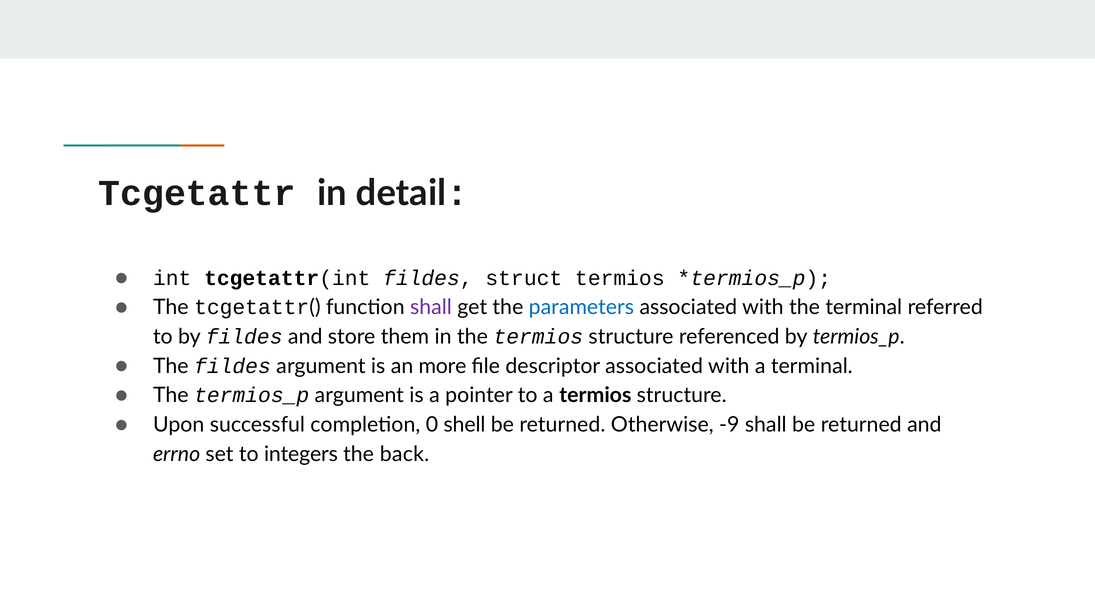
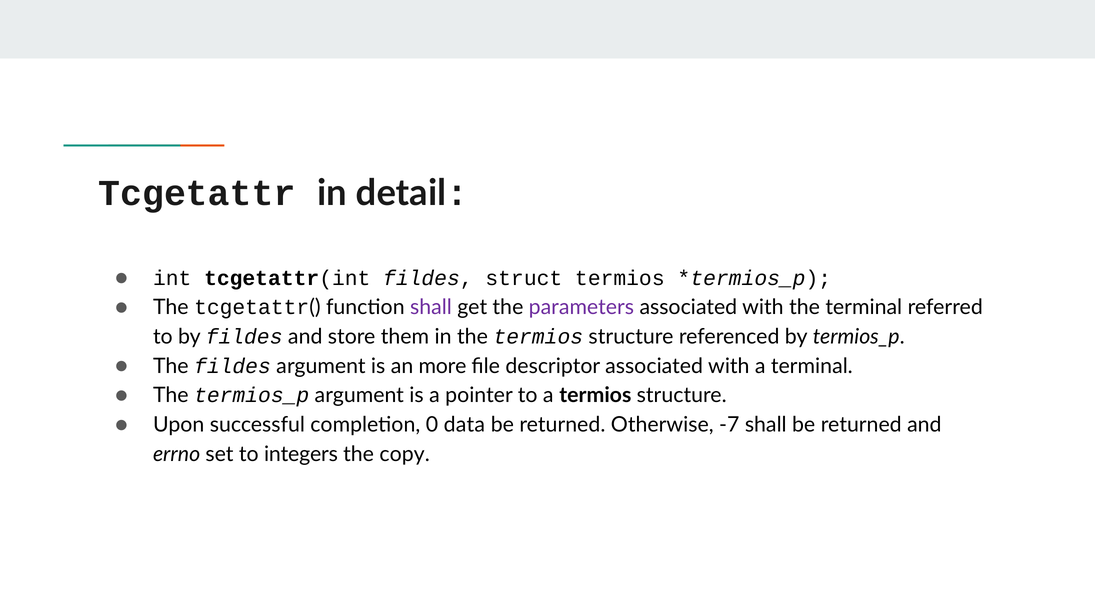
parameters colour: blue -> purple (581, 307)
shell: shell -> data (464, 425)
-9: -9 -> -7 (729, 425)
back: back -> copy (405, 454)
